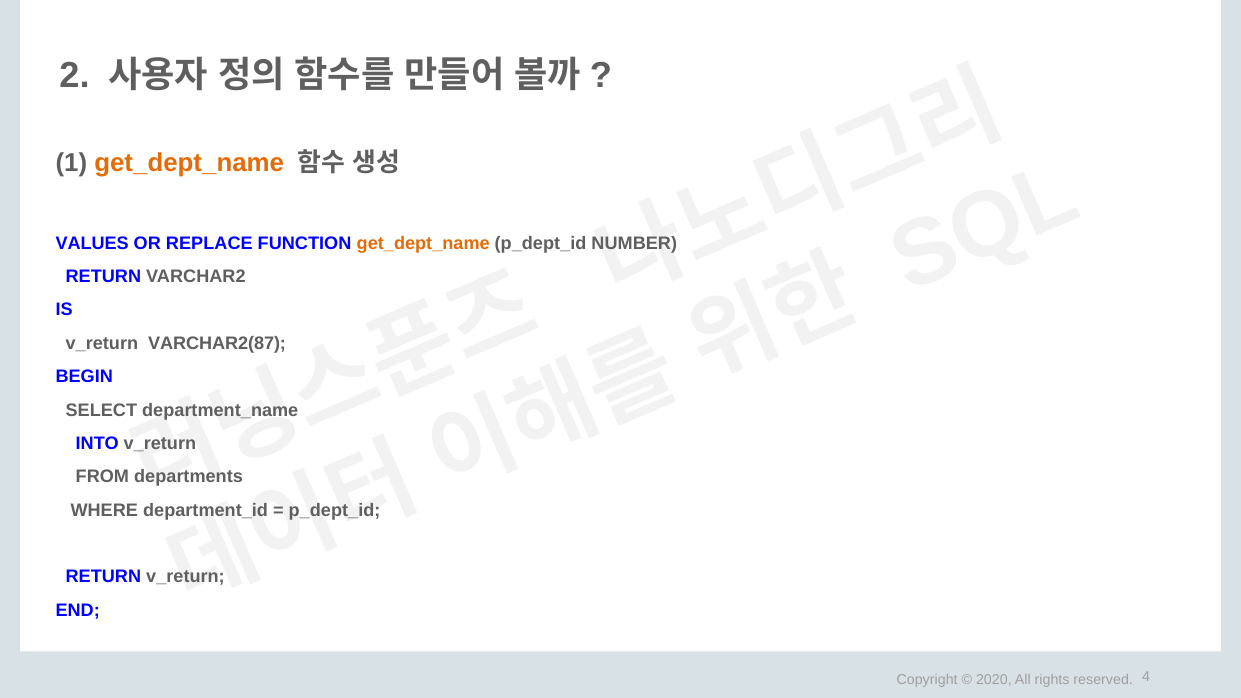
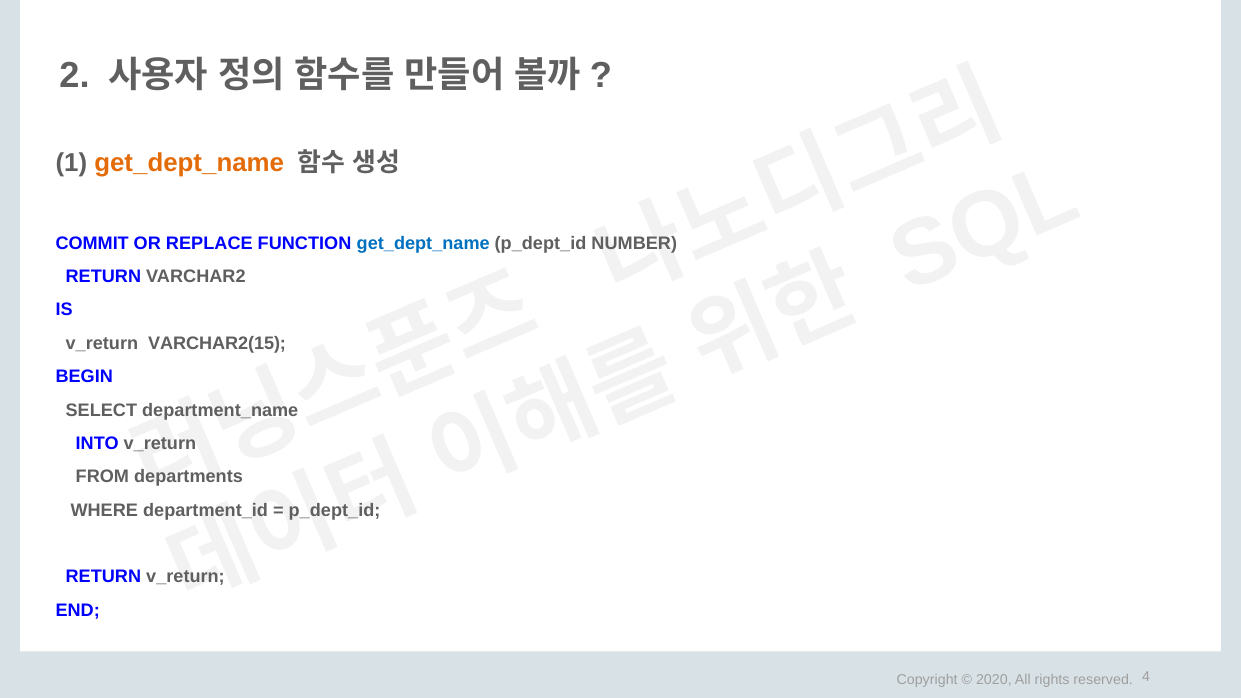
VALUES: VALUES -> COMMIT (92, 243)
get_dept_name colour: orange -> blue (423, 243)
VARCHAR2(87: VARCHAR2(87 -> VARCHAR2(15 (217, 343)
